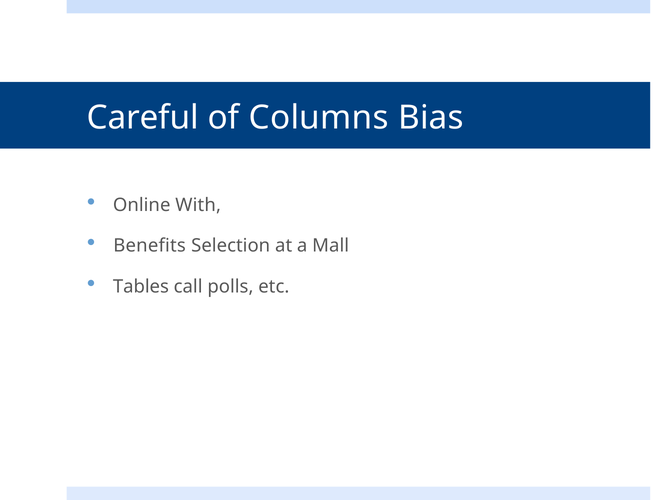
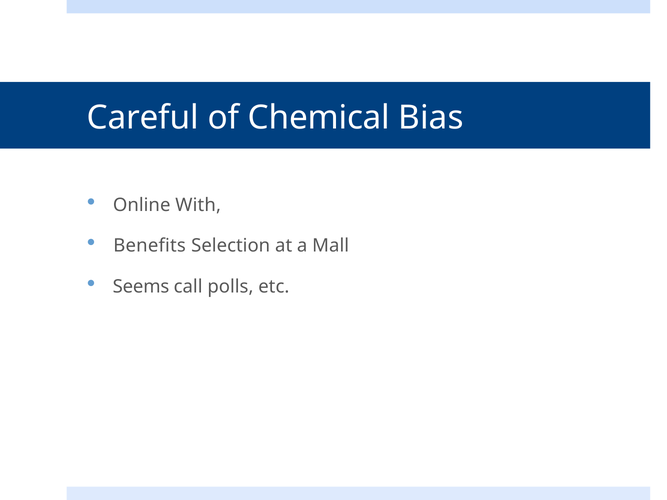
Columns: Columns -> Chemical (319, 118)
Tables: Tables -> Seems (141, 287)
